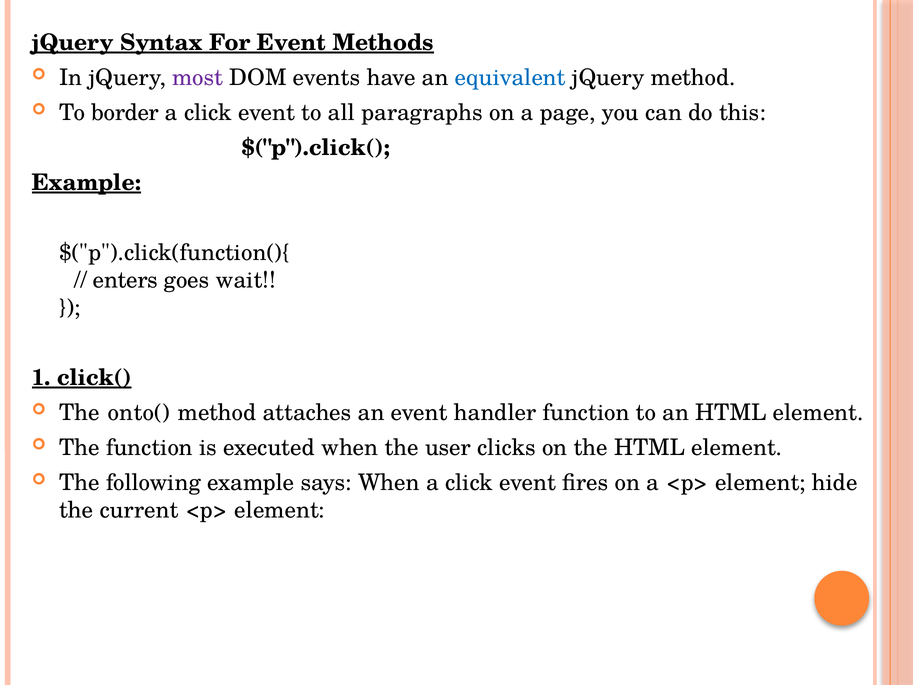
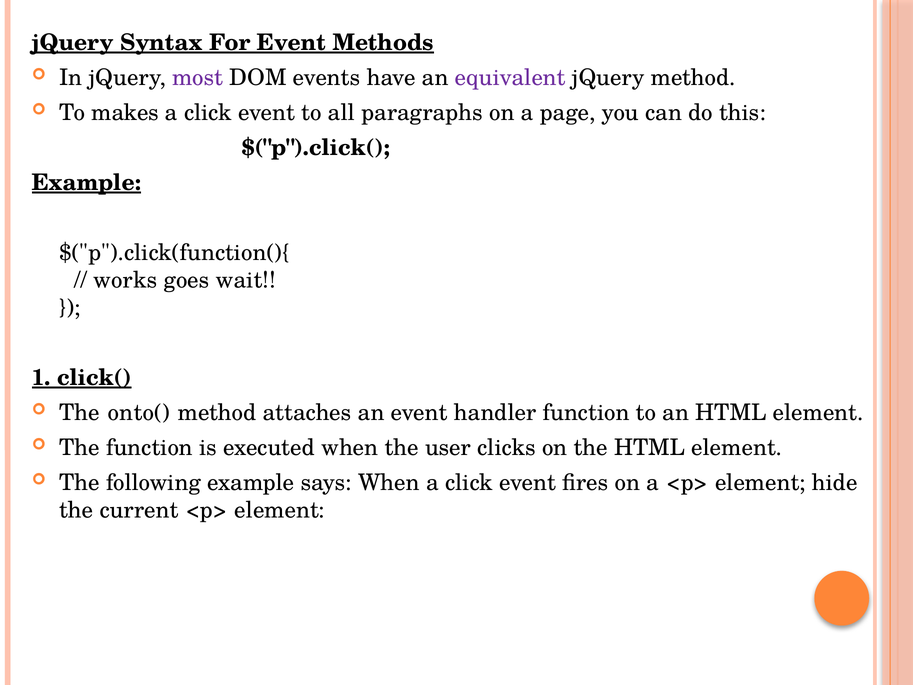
equivalent colour: blue -> purple (510, 78)
border: border -> makes (125, 113)
enters: enters -> works (125, 280)
